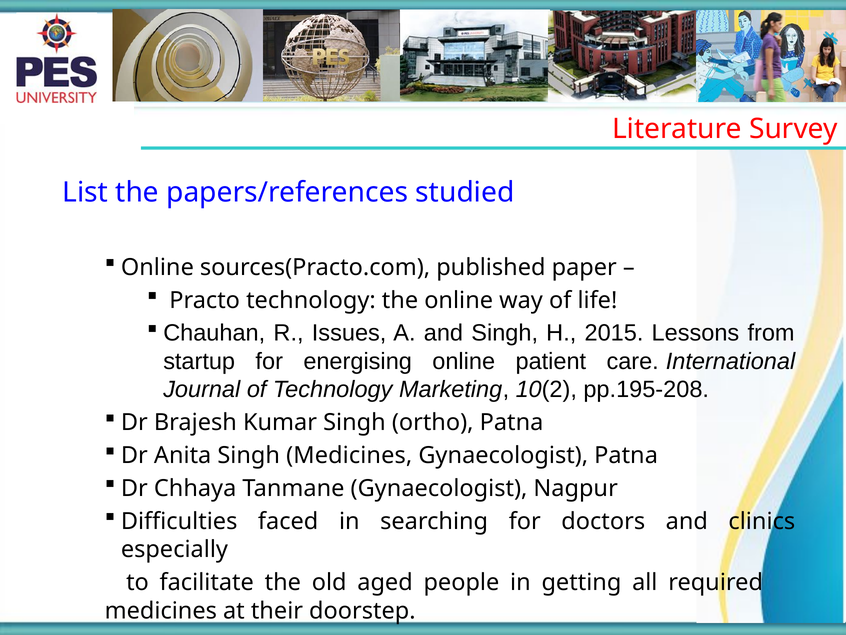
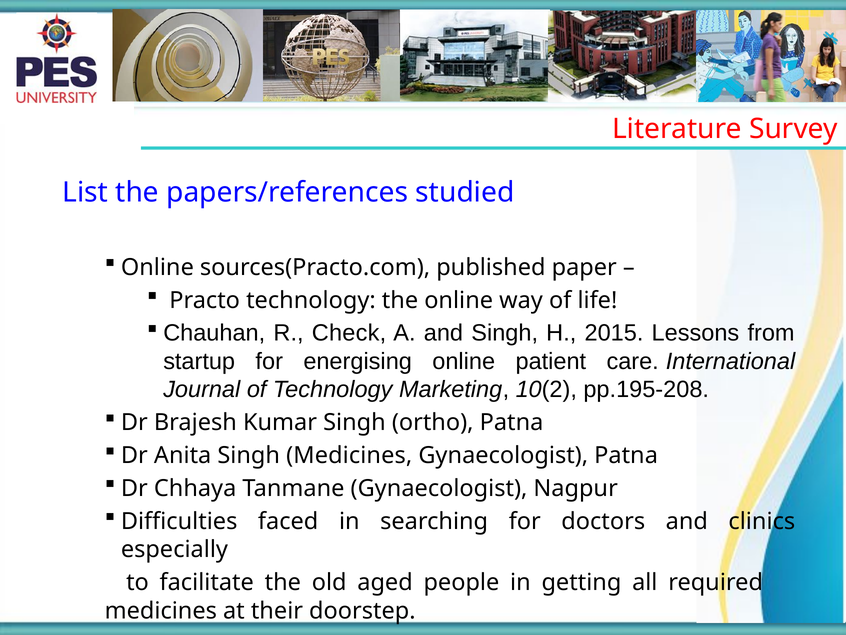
Issues: Issues -> Check (349, 333)
